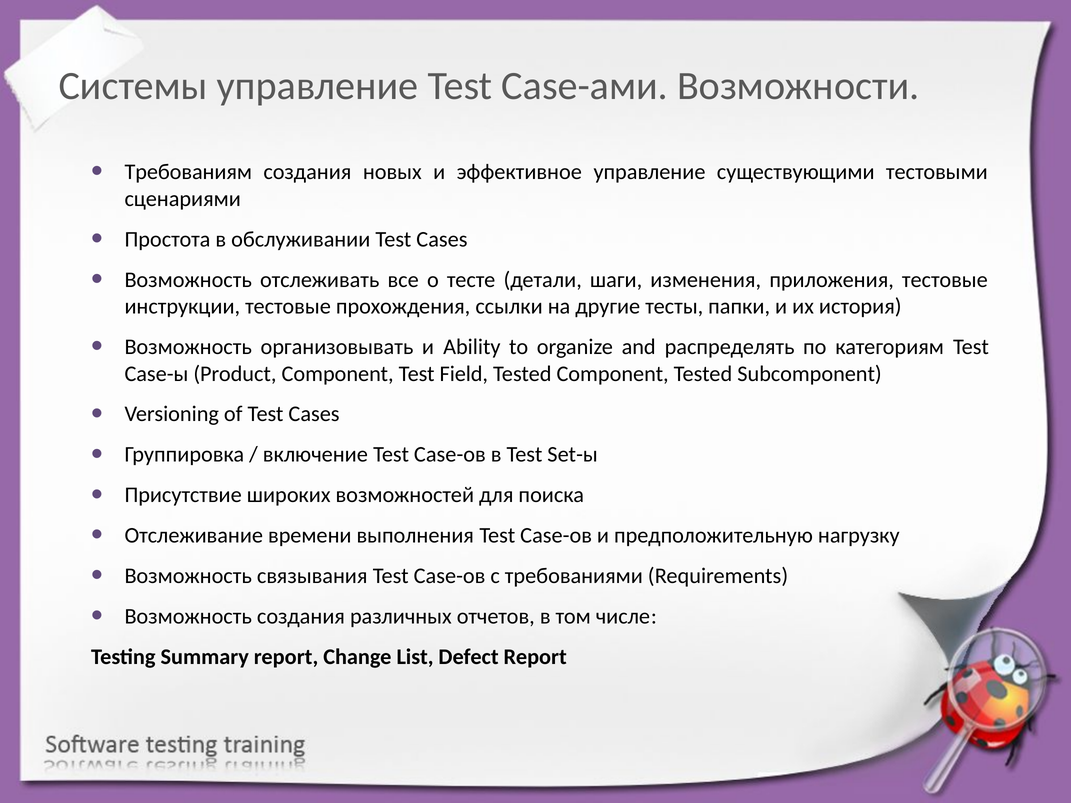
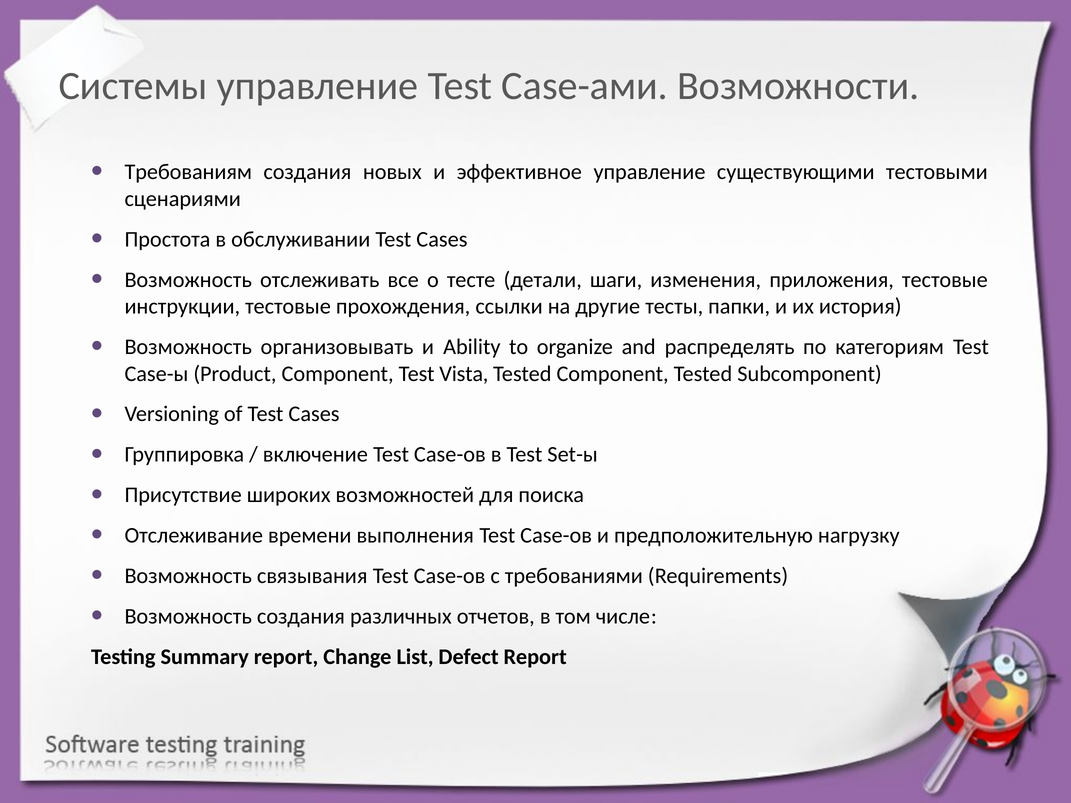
Field: Field -> Vista (464, 374)
